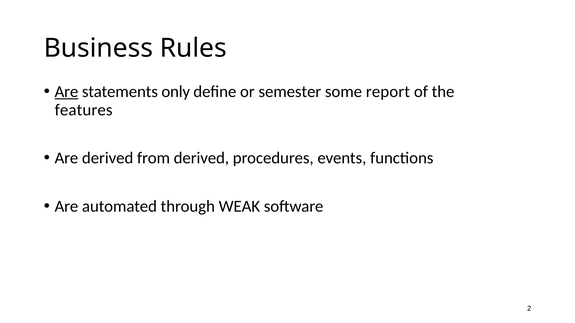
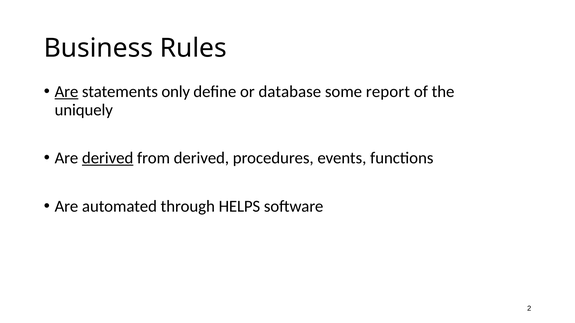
semester: semester -> database (290, 92)
features: features -> uniquely (84, 110)
derived underline: none -> present (108, 158)
WEAK: WEAK -> HELPS (239, 206)
